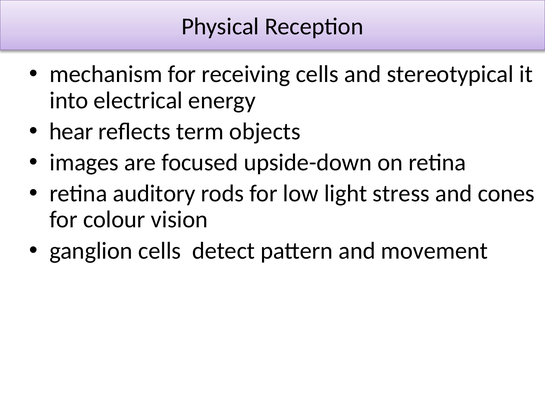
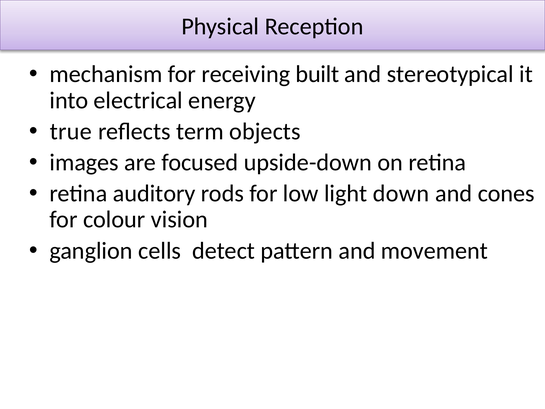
receiving cells: cells -> built (317, 74)
hear: hear -> true (71, 131)
stress: stress -> down (401, 193)
